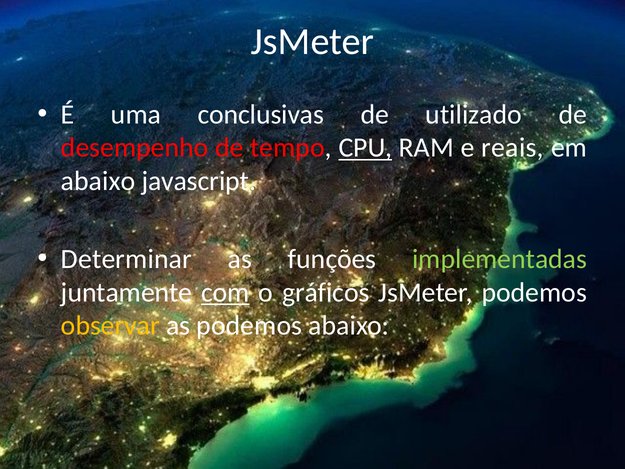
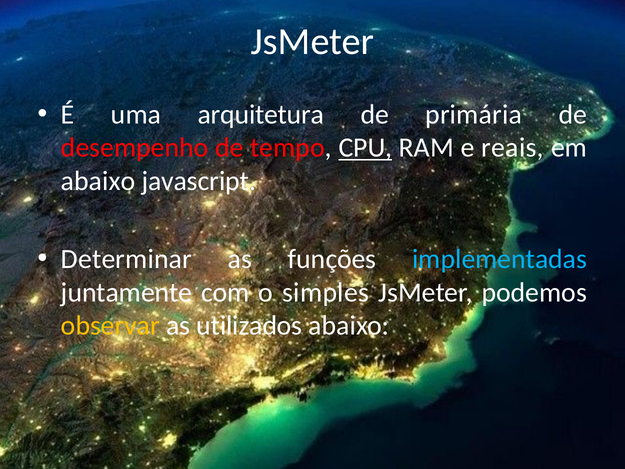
conclusivas: conclusivas -> arquitetura (261, 114)
utilizado: utilizado -> primária (474, 114)
implementadas colour: light green -> light blue (500, 259)
com underline: present -> none (225, 292)
gráficos: gráficos -> simples (326, 292)
as podemos: podemos -> utilizados (249, 326)
